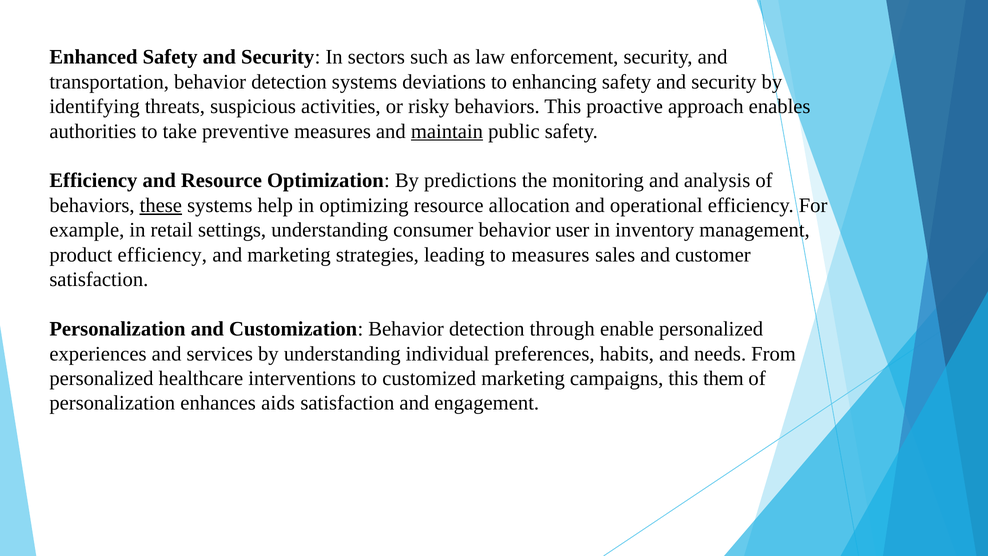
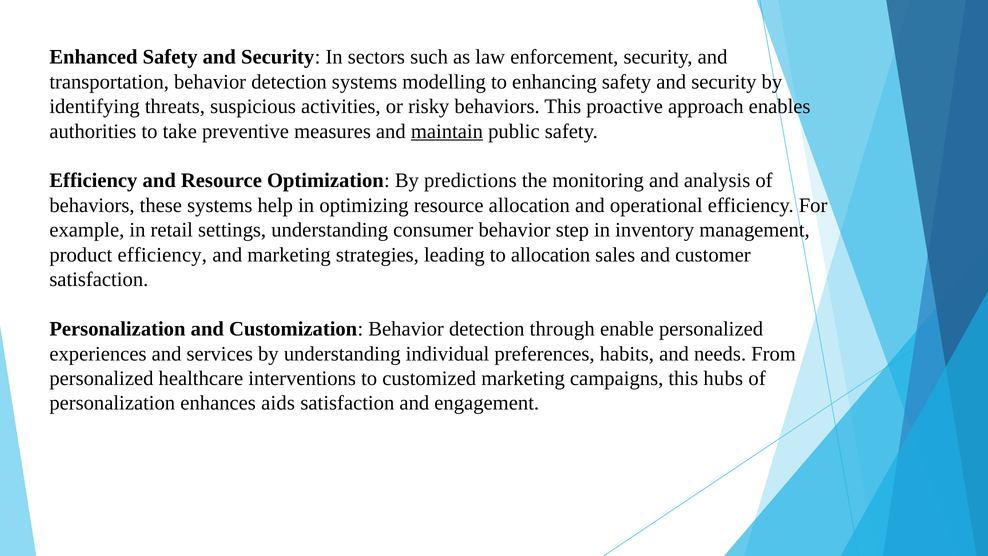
deviations: deviations -> modelling (444, 82)
these underline: present -> none (161, 205)
user: user -> step (572, 230)
to measures: measures -> allocation (551, 255)
them: them -> hubs (723, 378)
